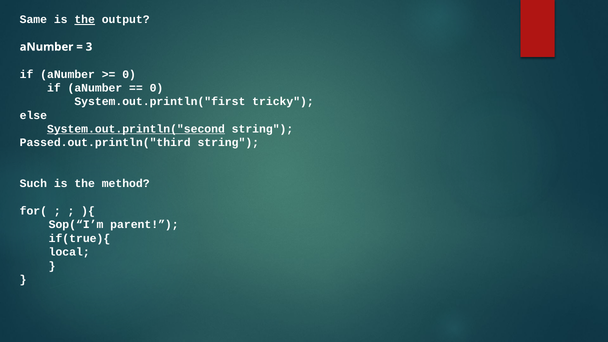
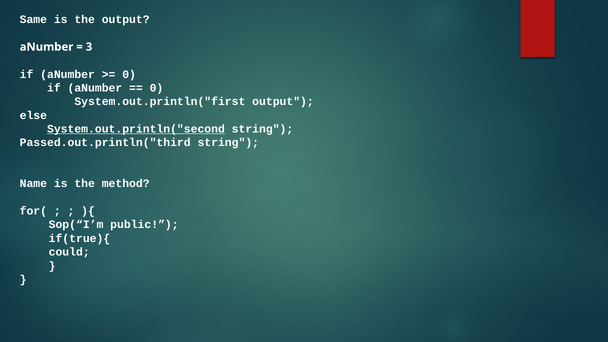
the underline: present -> none (85, 20)
System.out.println("first tricky: tricky -> output (283, 102)
Such: Such -> Name (33, 184)
parent: parent -> public (144, 225)
local: local -> could (69, 252)
